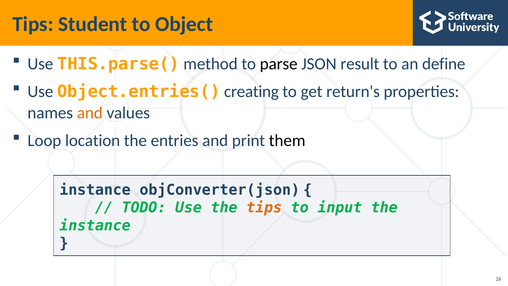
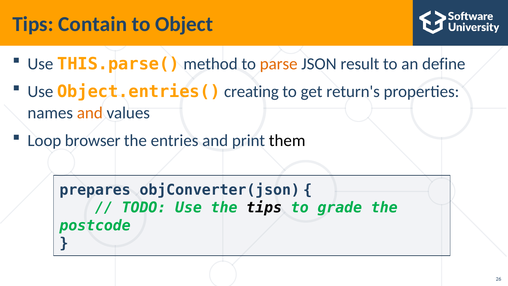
Student: Student -> Contain (93, 24)
parse colour: black -> orange (279, 64)
location: location -> browser (93, 140)
instance: instance -> prepares (95, 190)
tips colour: orange -> black (264, 207)
input: input -> grade (340, 207)
instance: instance -> postcode (95, 225)
